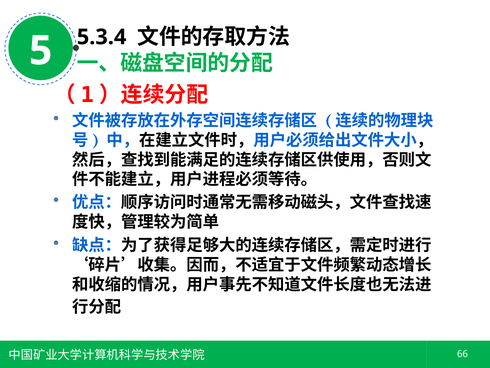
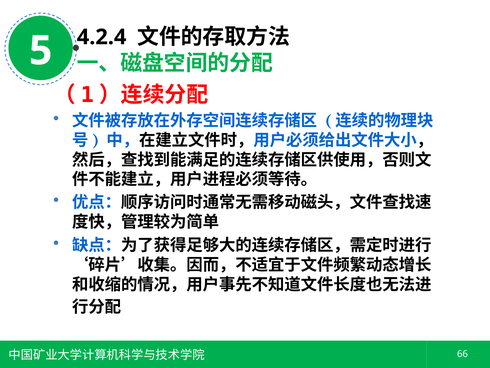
5.3.4: 5.3.4 -> 4.2.4 (102, 37)
